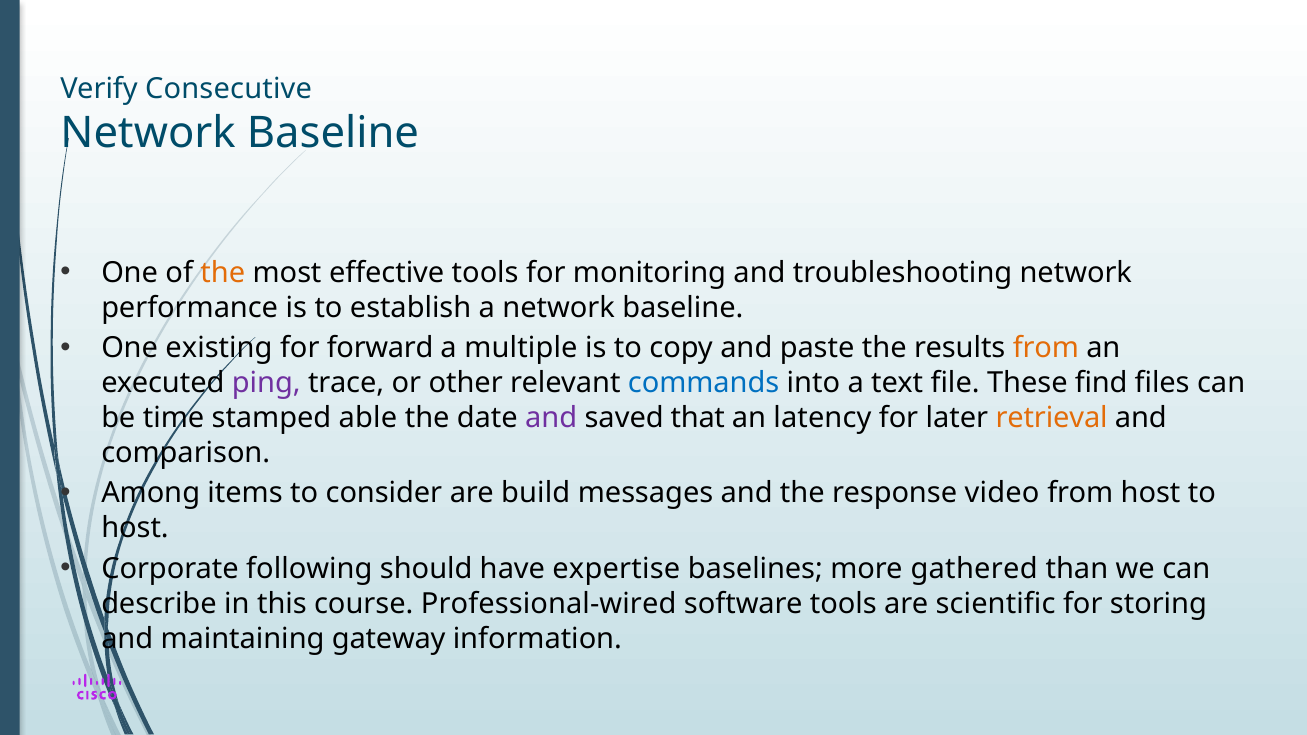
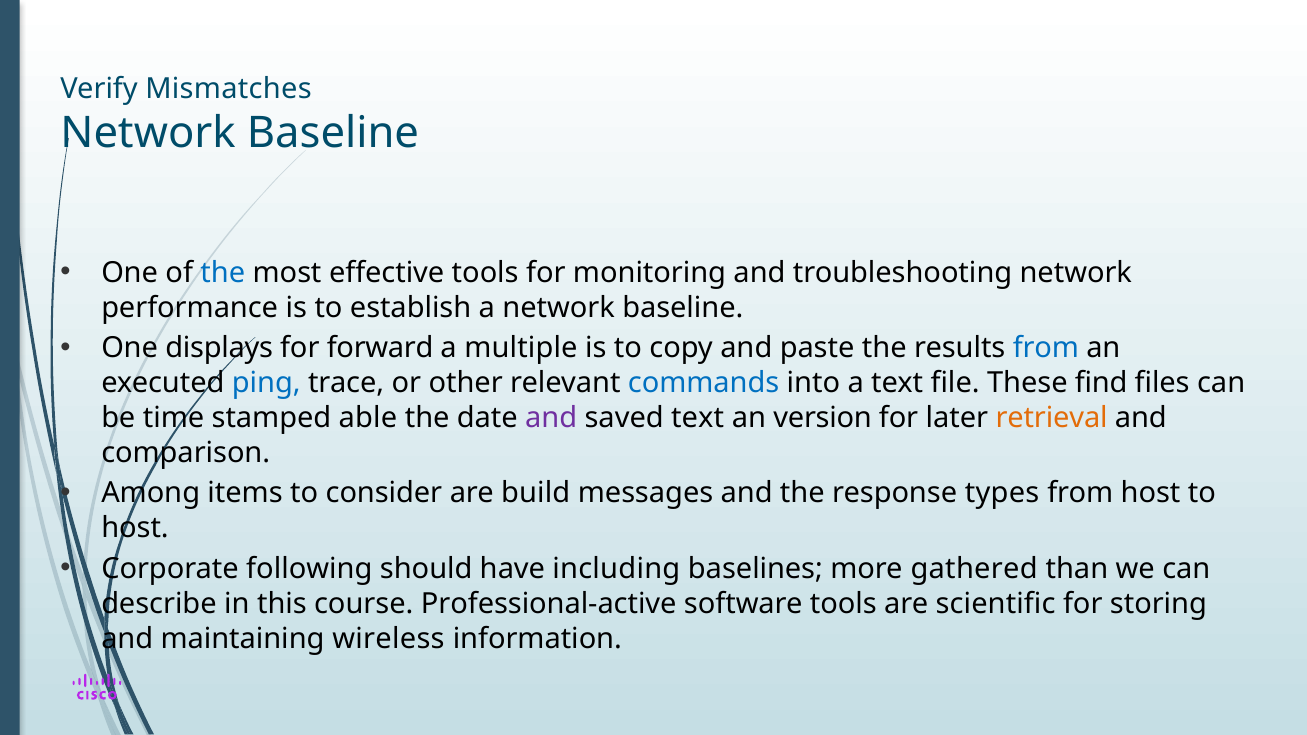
Consecutive: Consecutive -> Mismatches (229, 89)
the colour: orange -> blue (223, 273)
existing: existing -> displays (219, 348)
from colour: orange -> blue (1046, 348)
ping colour: purple -> blue (266, 383)
saved that: that -> text (698, 418)
latency: latency -> version (823, 418)
video: video -> types (1002, 494)
expertise: expertise -> including (616, 569)
Professional-wired: Professional-wired -> Professional-active (549, 604)
gateway: gateway -> wireless (388, 639)
